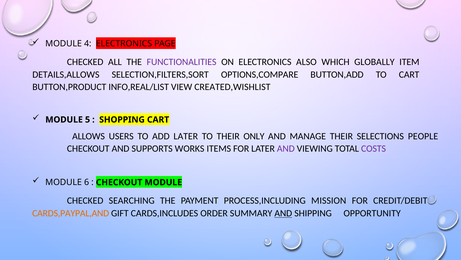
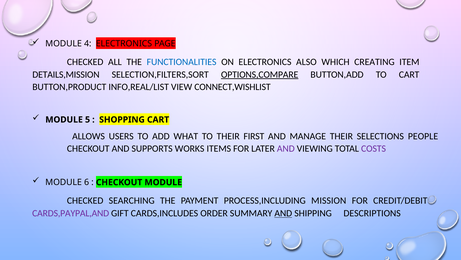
FUNCTIONALITIES colour: purple -> blue (182, 62)
GLOBALLY: GLOBALLY -> CREATING (374, 62)
DETAILS,ALLOWS: DETAILS,ALLOWS -> DETAILS,MISSION (66, 74)
OPTIONS,COMPARE underline: none -> present (260, 74)
CREATED,WISHLIST: CREATED,WISHLIST -> CONNECT,WISHLIST (232, 87)
ADD LATER: LATER -> WHAT (186, 136)
ONLY: ONLY -> FIRST (254, 136)
CARDS,PAYPAL,AND colour: orange -> purple (71, 213)
OPPORTUNITY: OPPORTUNITY -> DESCRIPTIONS (372, 213)
